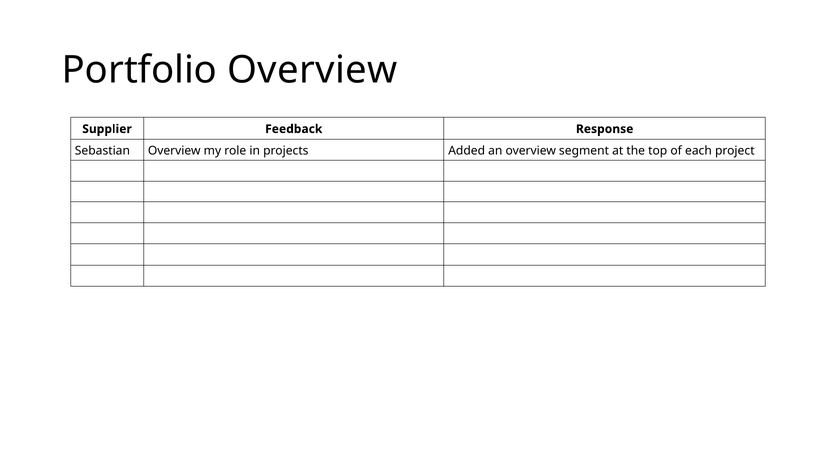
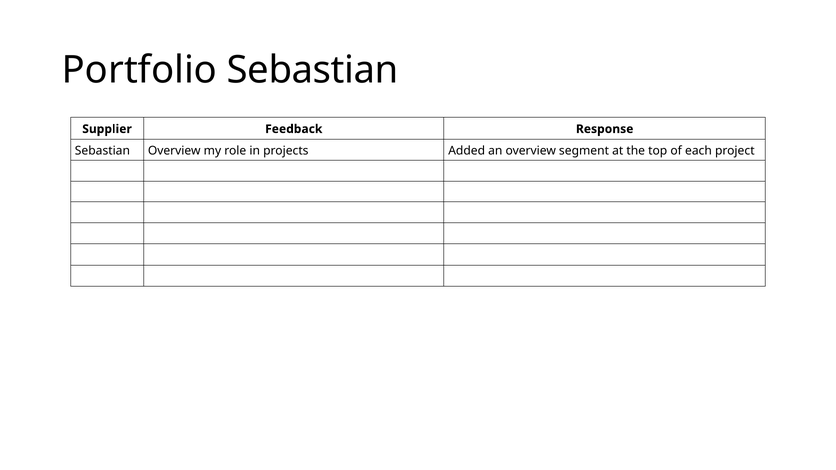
Portfolio Overview: Overview -> Sebastian (313, 70)
